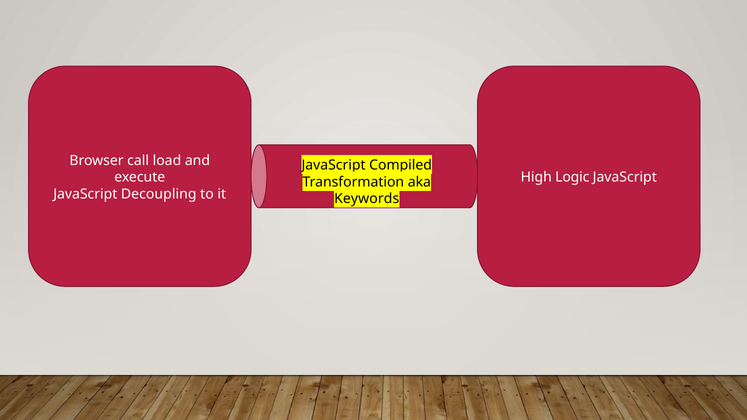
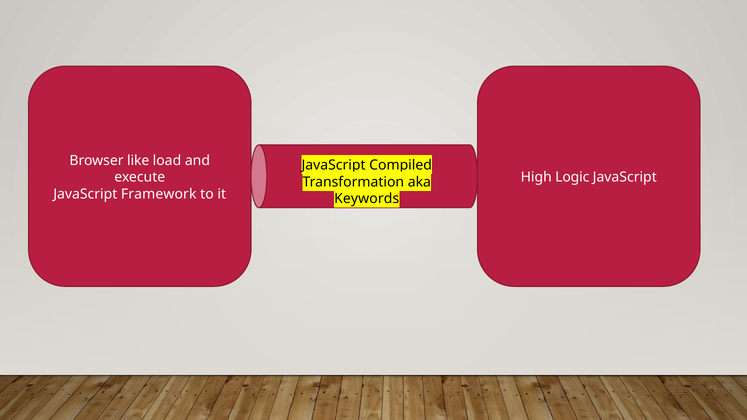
call: call -> like (138, 161)
Decoupling: Decoupling -> Framework (159, 194)
